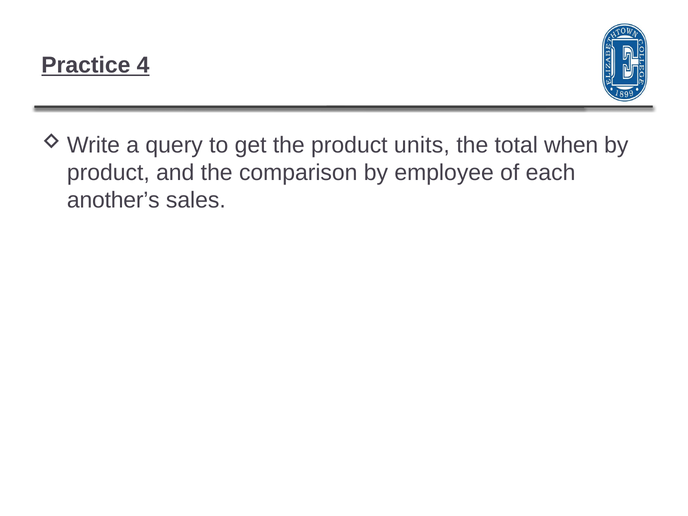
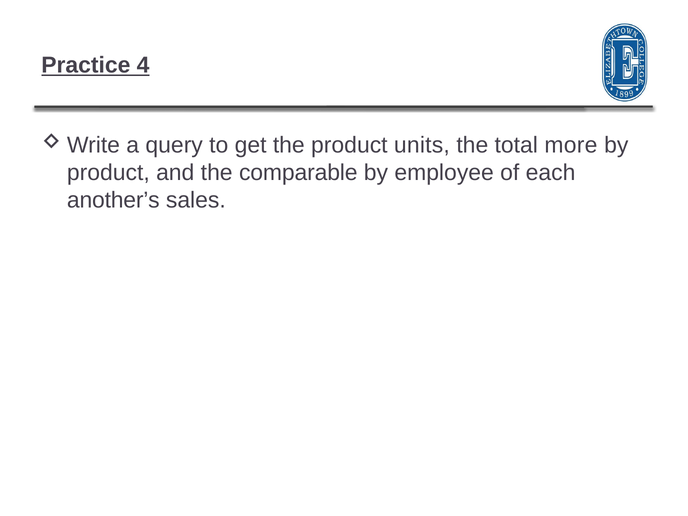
when: when -> more (571, 145)
comparison: comparison -> comparable (298, 173)
